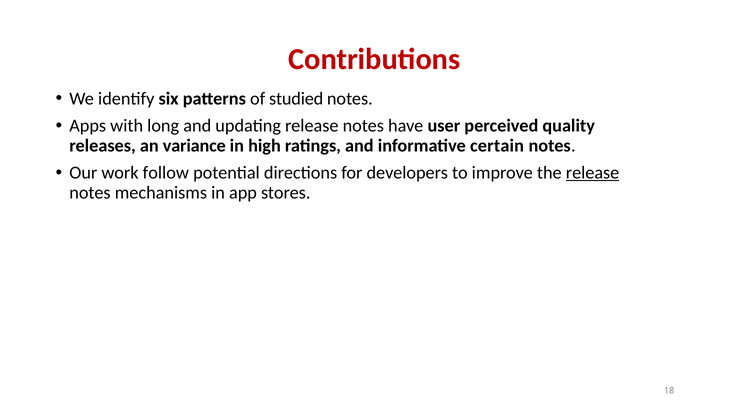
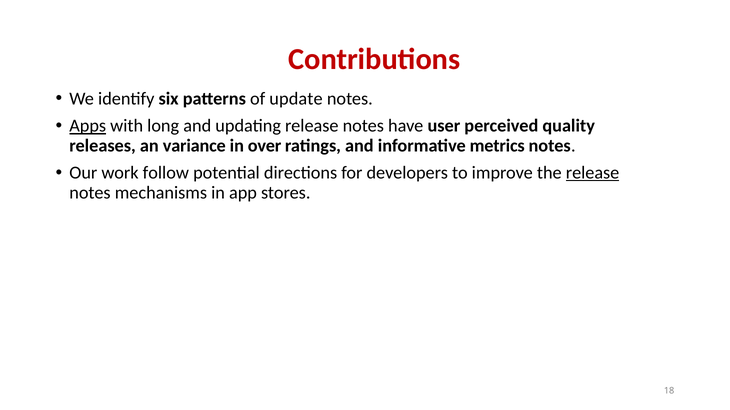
studied: studied -> update (296, 99)
Apps underline: none -> present (88, 126)
high: high -> over (265, 146)
certain: certain -> metrics (497, 146)
